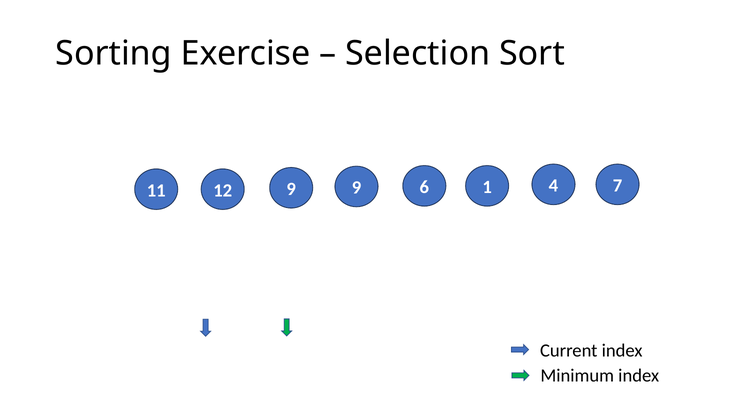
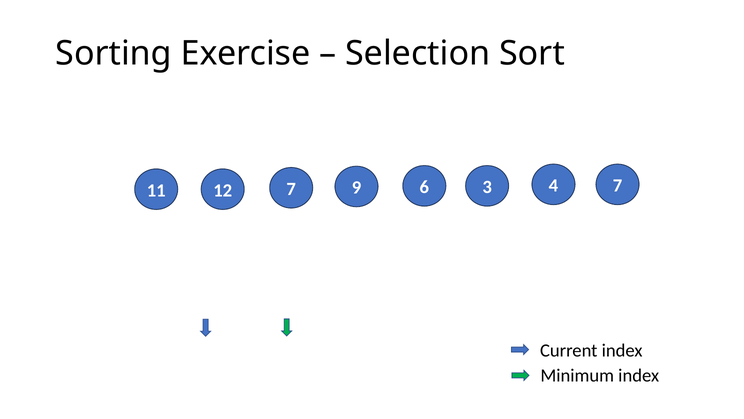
12 9: 9 -> 7 (291, 189)
1: 1 -> 3 (487, 187)
